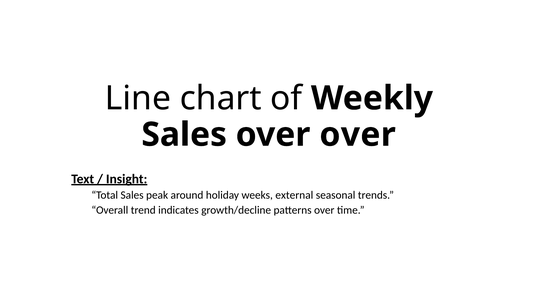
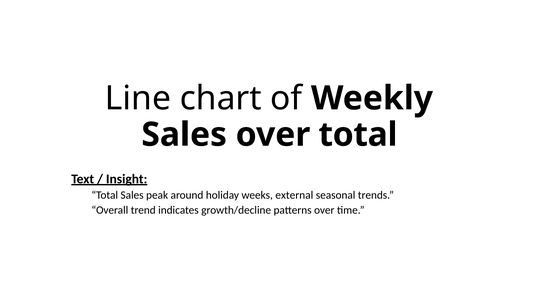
over over: over -> total (358, 134)
